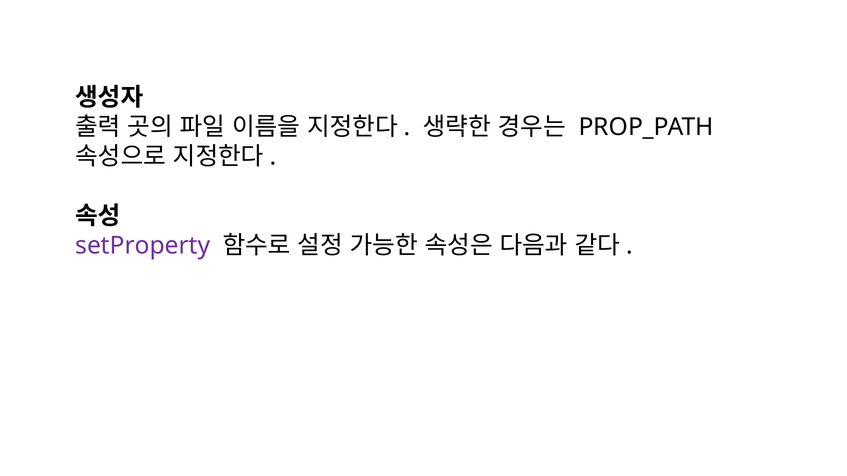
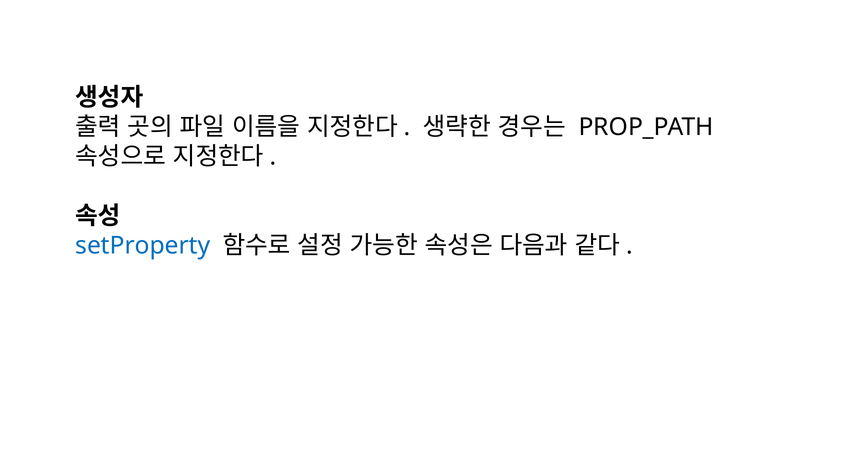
setProperty colour: purple -> blue (143, 246)
